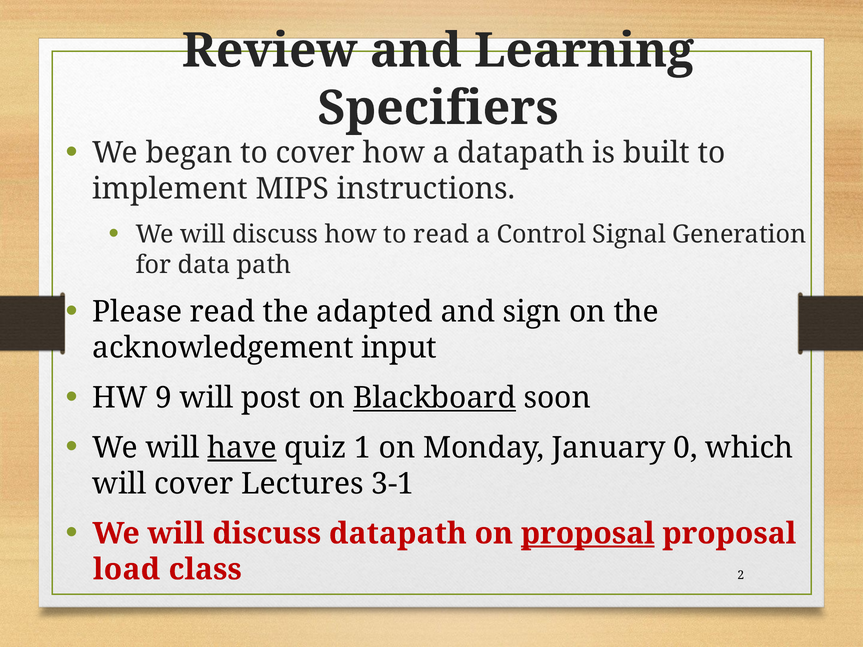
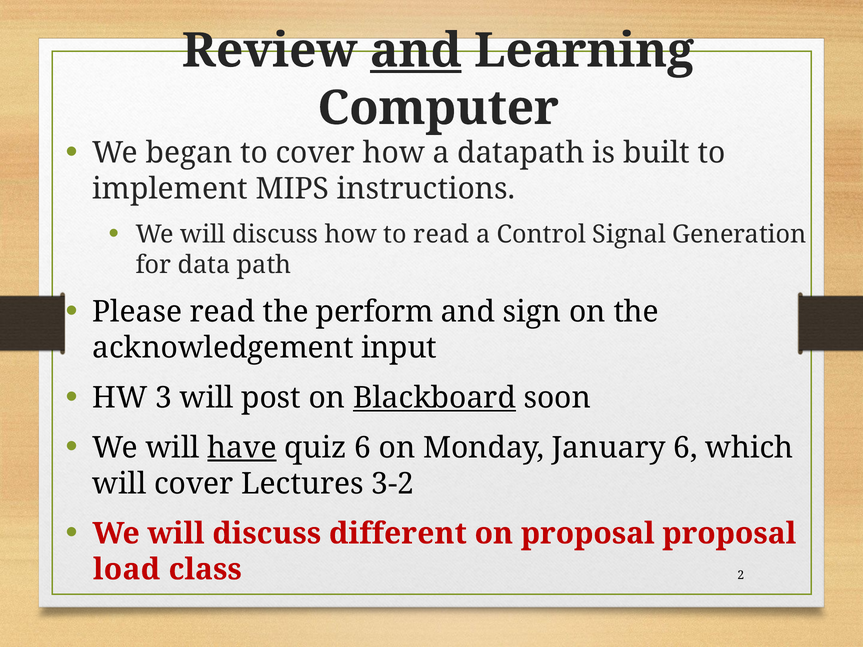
and underline: none -> present (416, 51)
Specifiers: Specifiers -> Computer (438, 108)
adapted: adapted -> perform (375, 312)
9: 9 -> 3 (164, 398)
quiz 1: 1 -> 6 (363, 448)
January 0: 0 -> 6 (685, 448)
3-1: 3-1 -> 3-2 (393, 484)
discuss datapath: datapath -> different (398, 534)
proposal underline: present -> none (588, 534)
